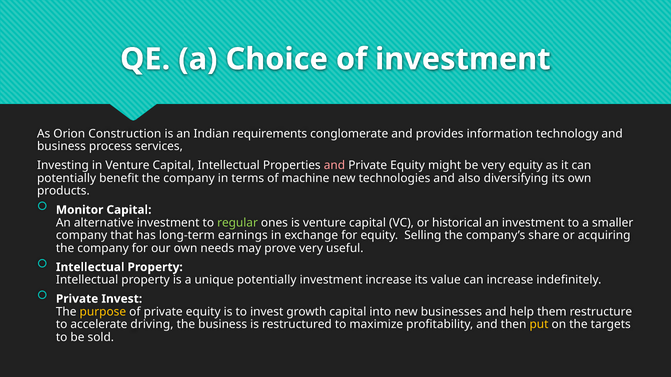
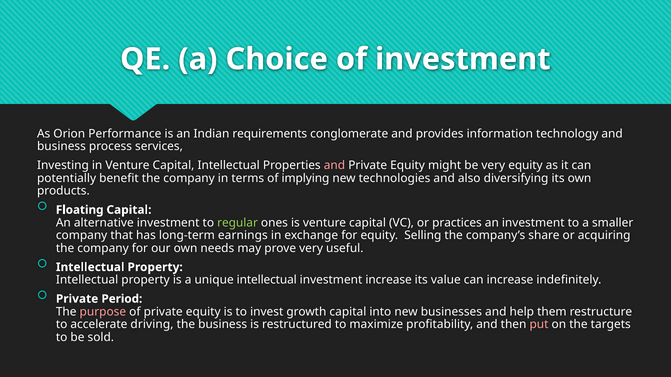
Construction: Construction -> Performance (125, 134)
machine: machine -> implying (305, 178)
Monitor: Monitor -> Floating (80, 210)
historical: historical -> practices (457, 223)
unique potentially: potentially -> intellectual (267, 280)
Private Invest: Invest -> Period (122, 299)
purpose colour: yellow -> pink (103, 312)
put colour: yellow -> pink (539, 325)
